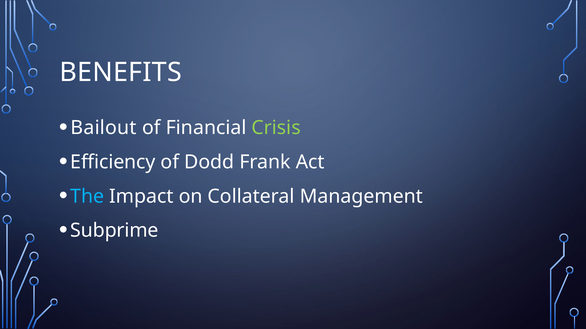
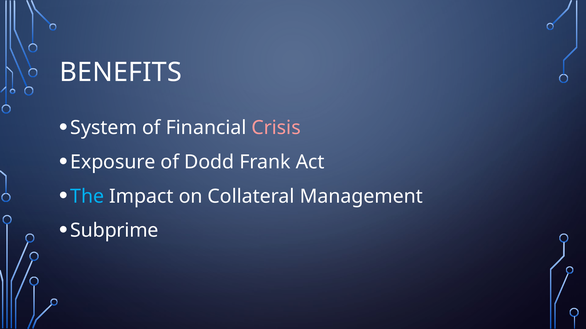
Bailout: Bailout -> System (104, 128)
Crisis colour: light green -> pink (276, 128)
Efficiency: Efficiency -> Exposure (113, 162)
